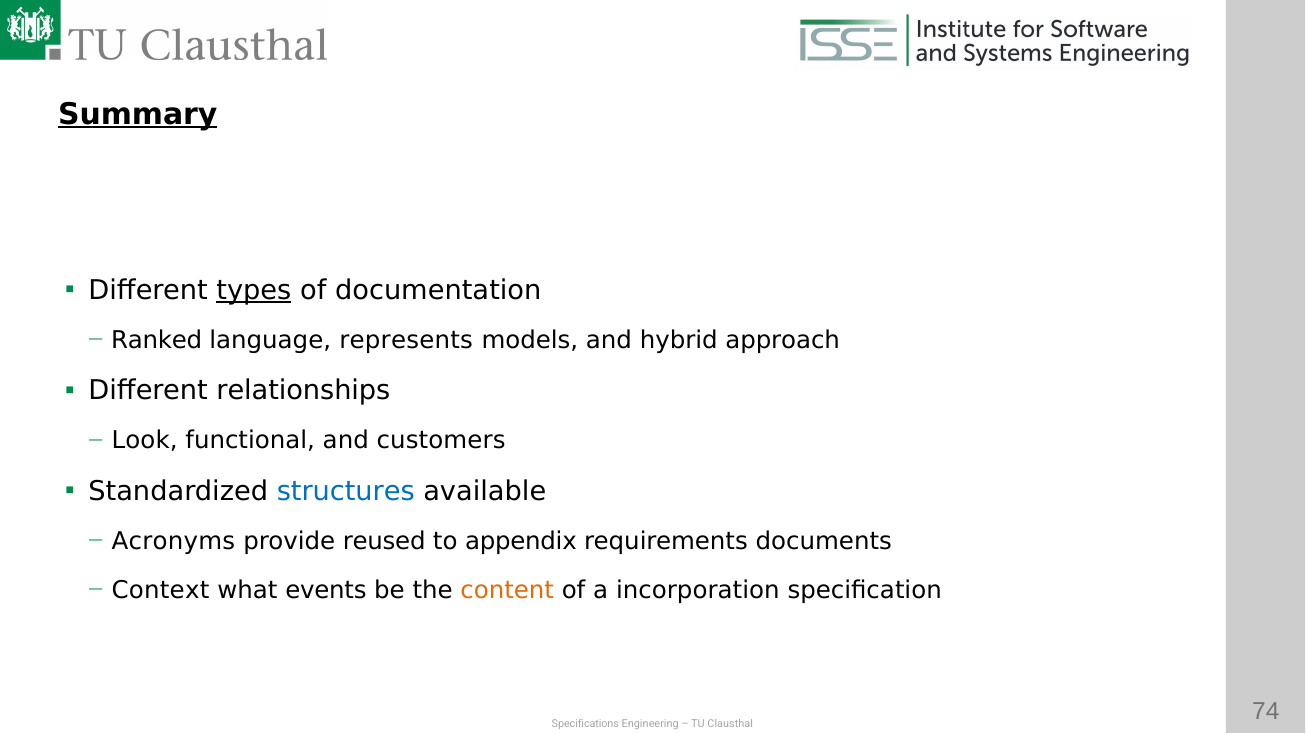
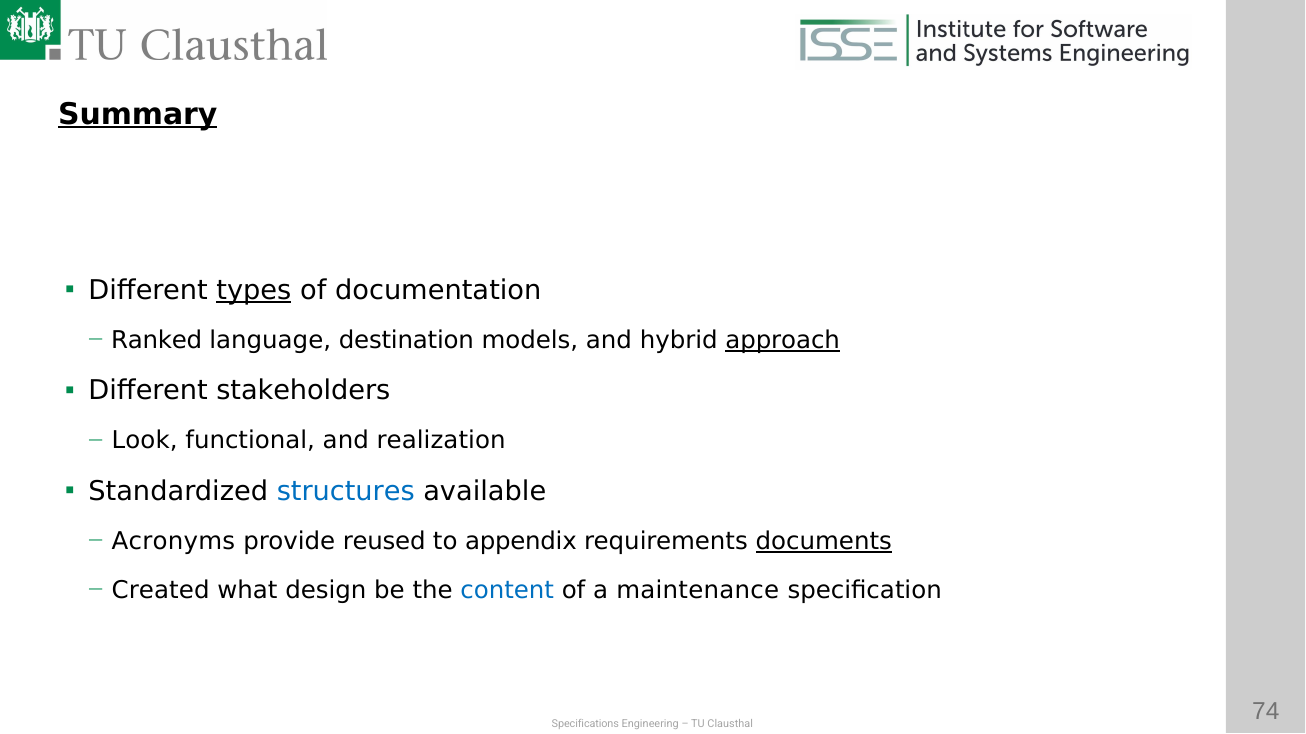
represents: represents -> destination (406, 341)
approach underline: none -> present (783, 341)
relationships: relationships -> stakeholders (303, 391)
customers: customers -> realization (441, 441)
documents underline: none -> present (824, 542)
Context: Context -> Created (161, 591)
events: events -> design (326, 591)
content colour: orange -> blue (507, 591)
incorporation: incorporation -> maintenance (698, 591)
